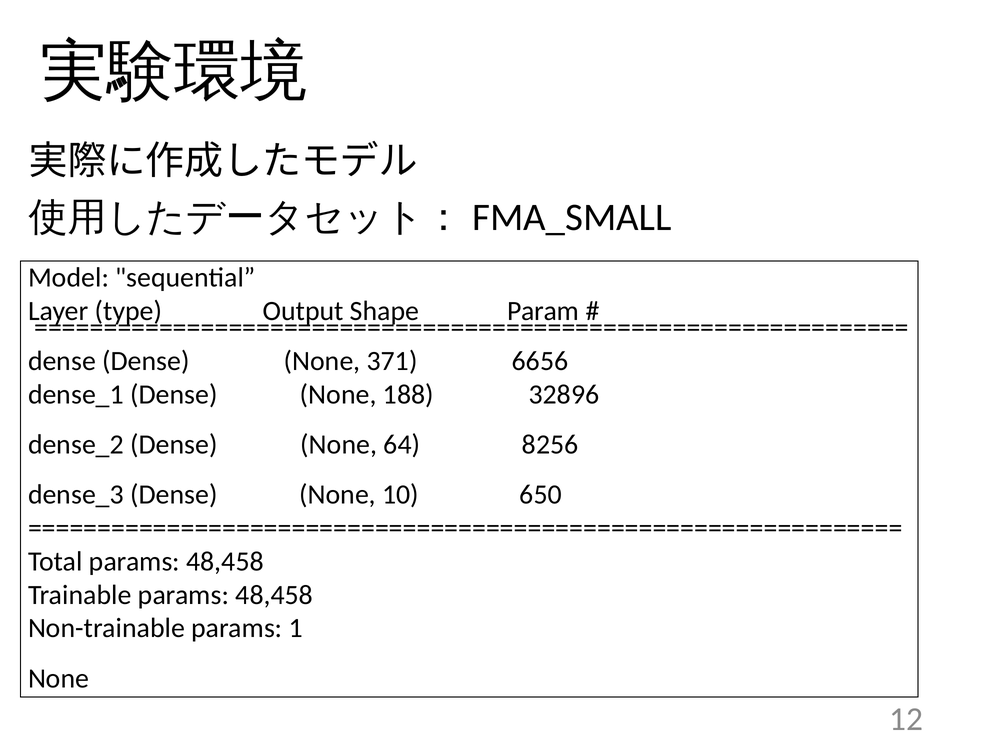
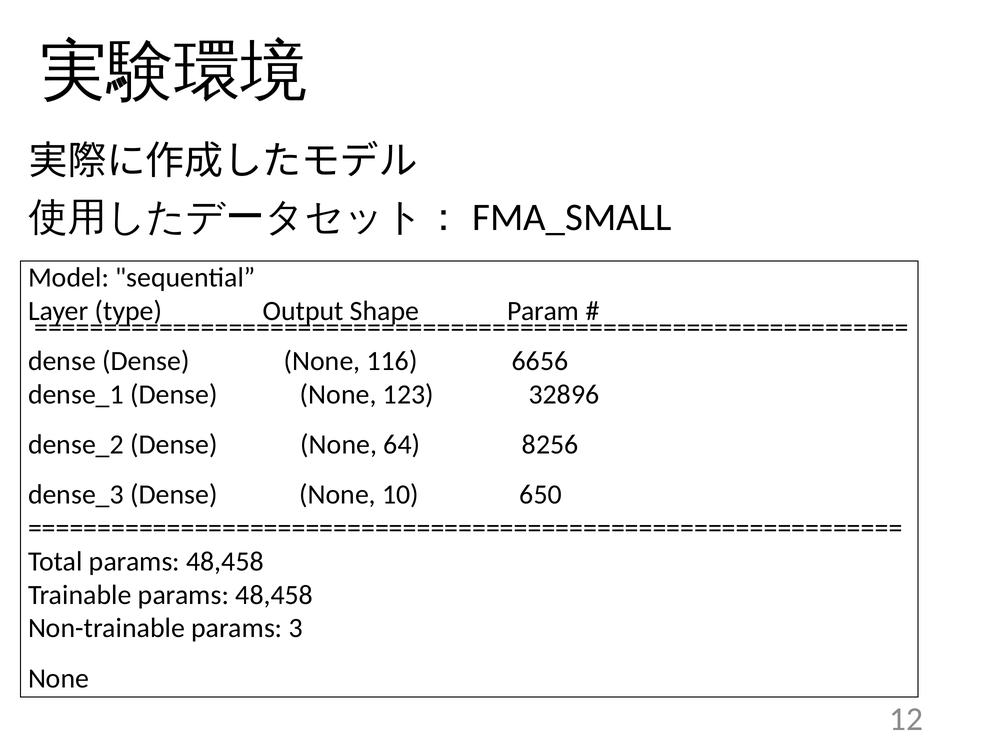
371: 371 -> 116 (392, 361)
188: 188 -> 123 (408, 394)
1: 1 -> 3 (296, 628)
